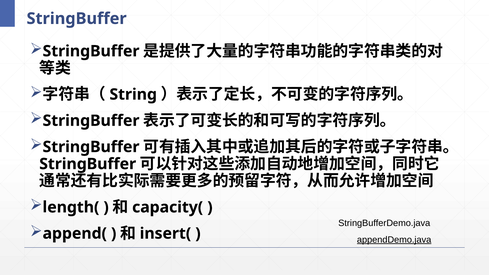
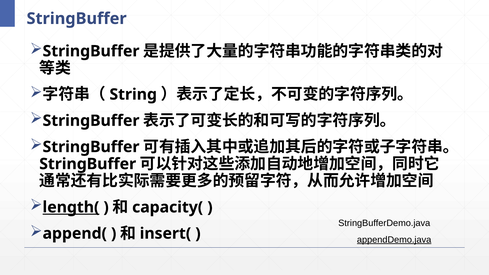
length( underline: none -> present (71, 207)
